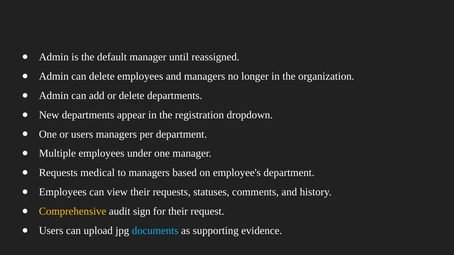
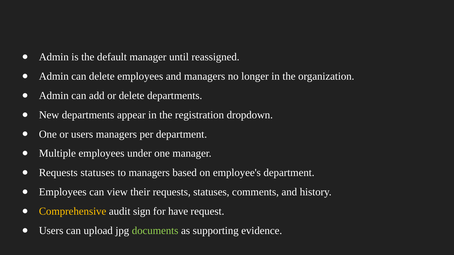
medical: medical -> statuses (98, 173)
for their: their -> have (178, 212)
documents colour: light blue -> light green (155, 231)
